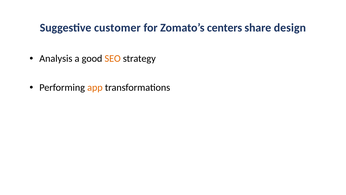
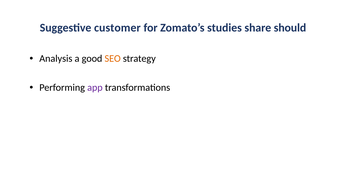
centers: centers -> studies (224, 28)
design: design -> should (290, 28)
app colour: orange -> purple (95, 87)
